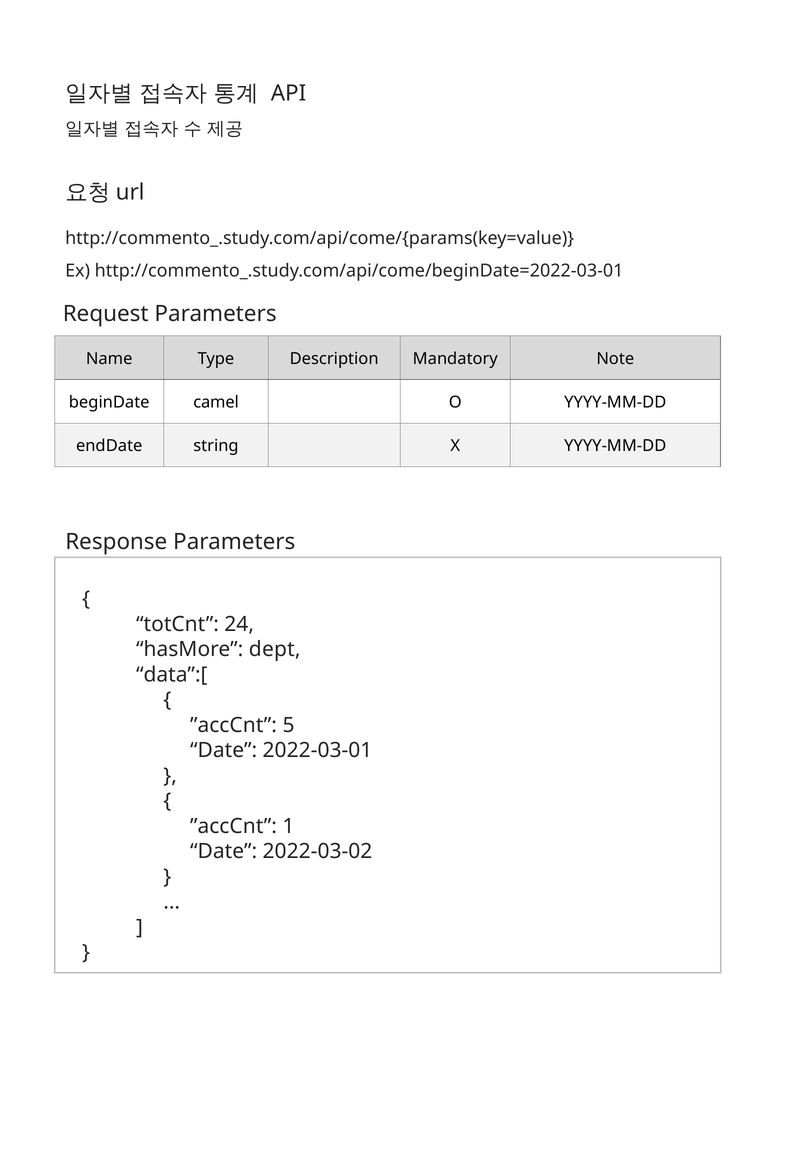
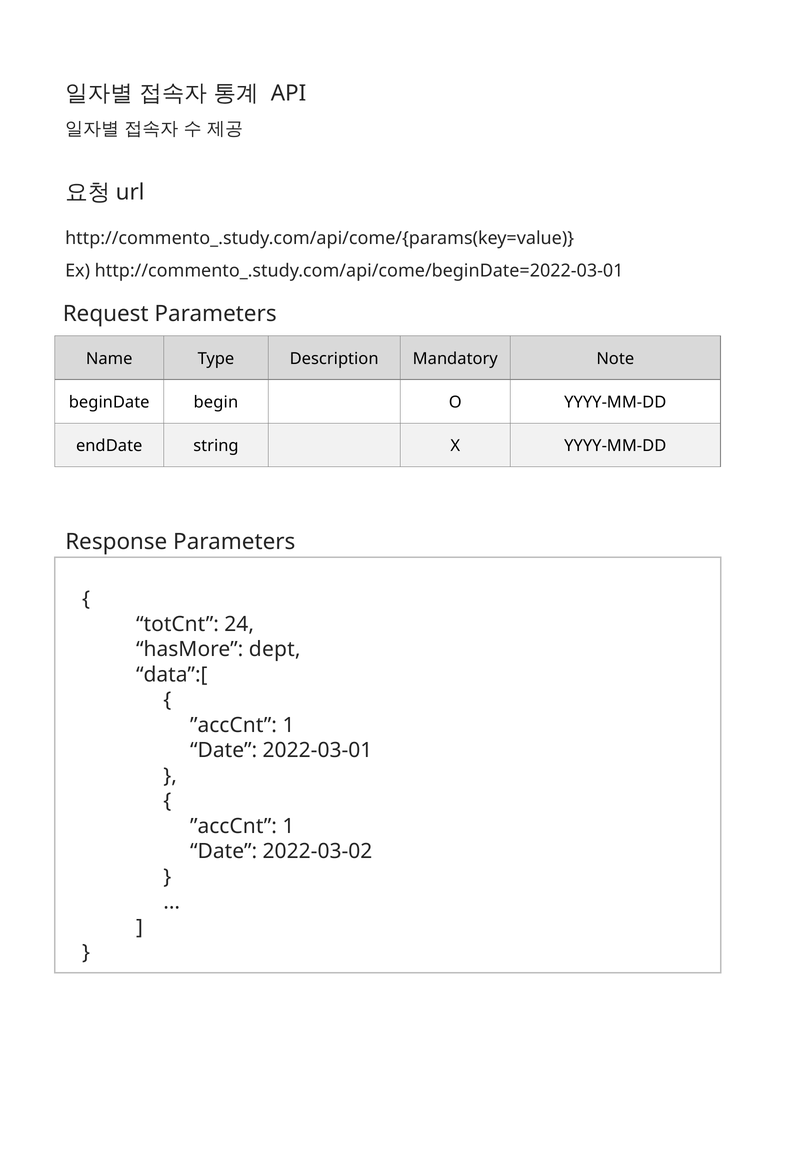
camel: camel -> begin (216, 402)
5: 5 -> 1 (289, 725)
